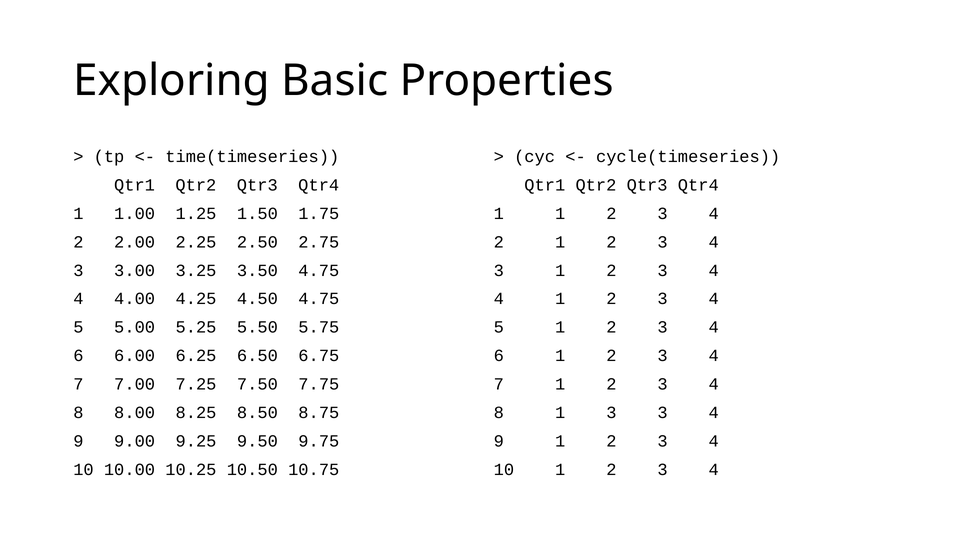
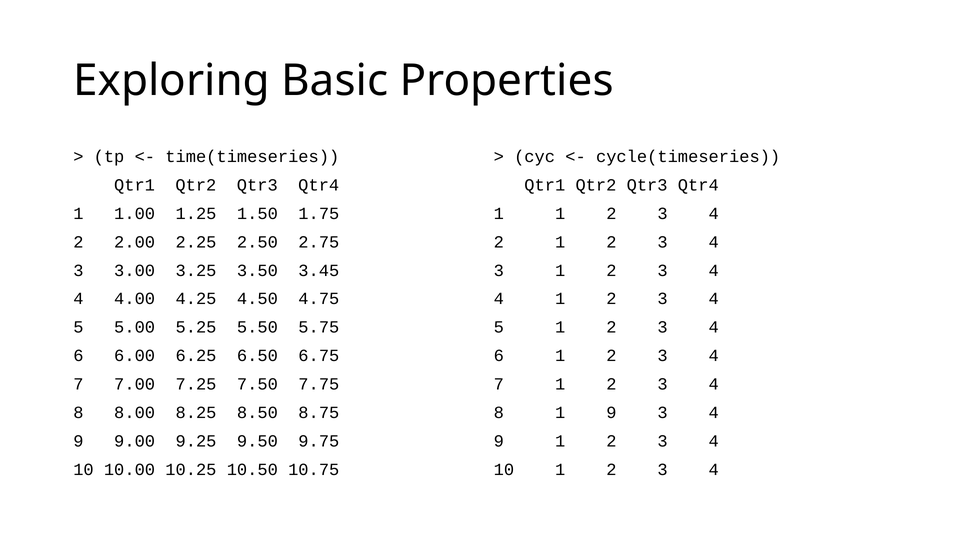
3.50 4.75: 4.75 -> 3.45 (319, 270)
1 3: 3 -> 9 (611, 412)
